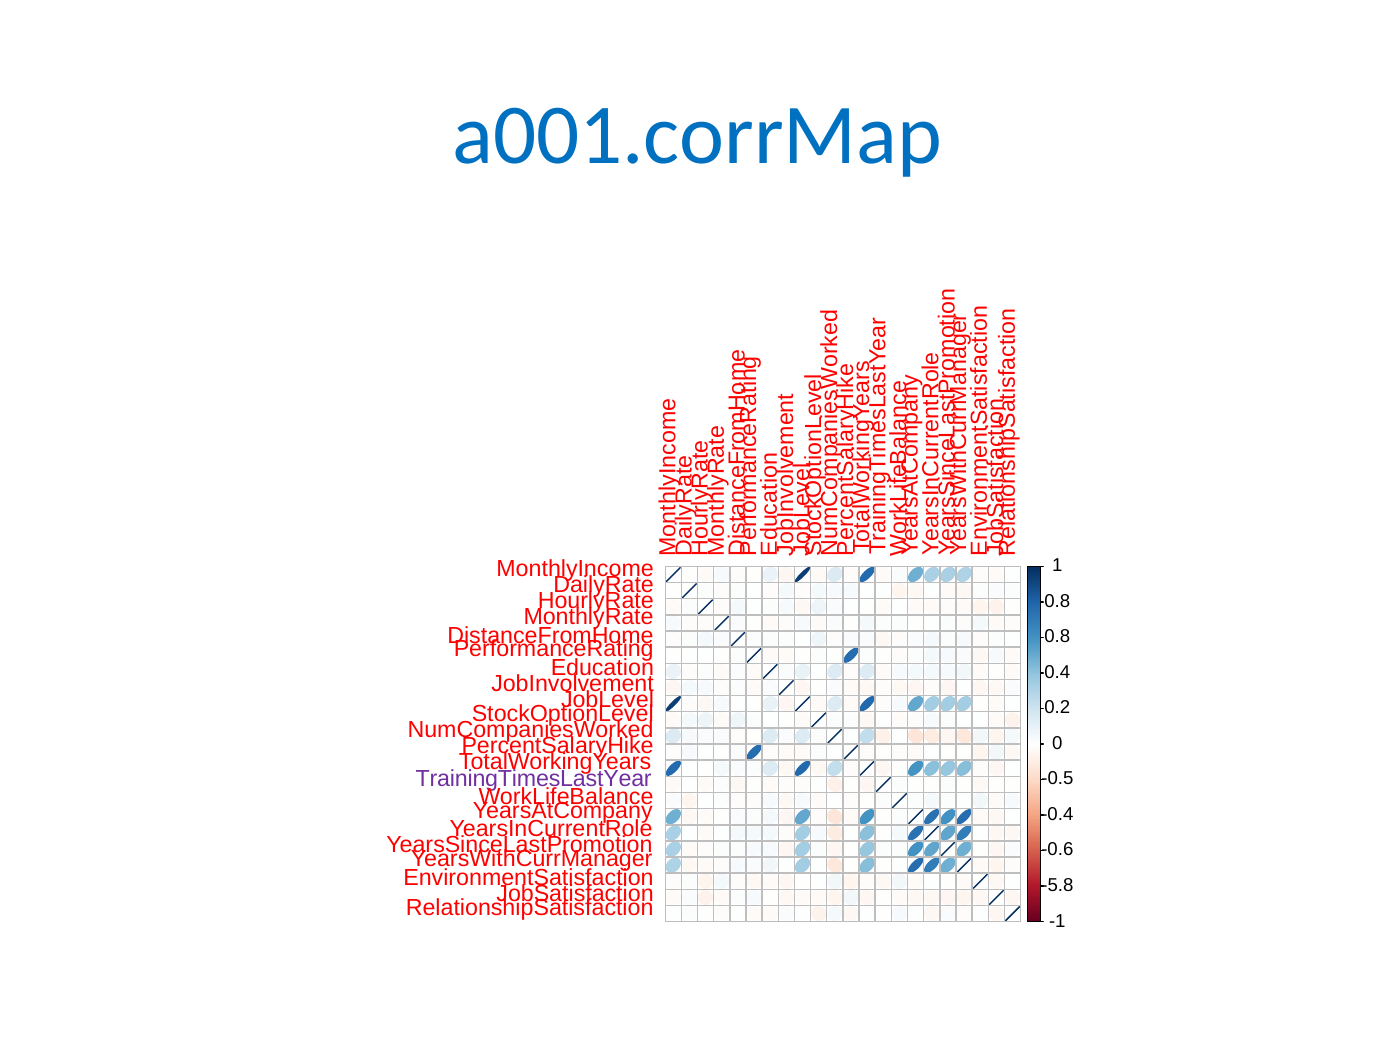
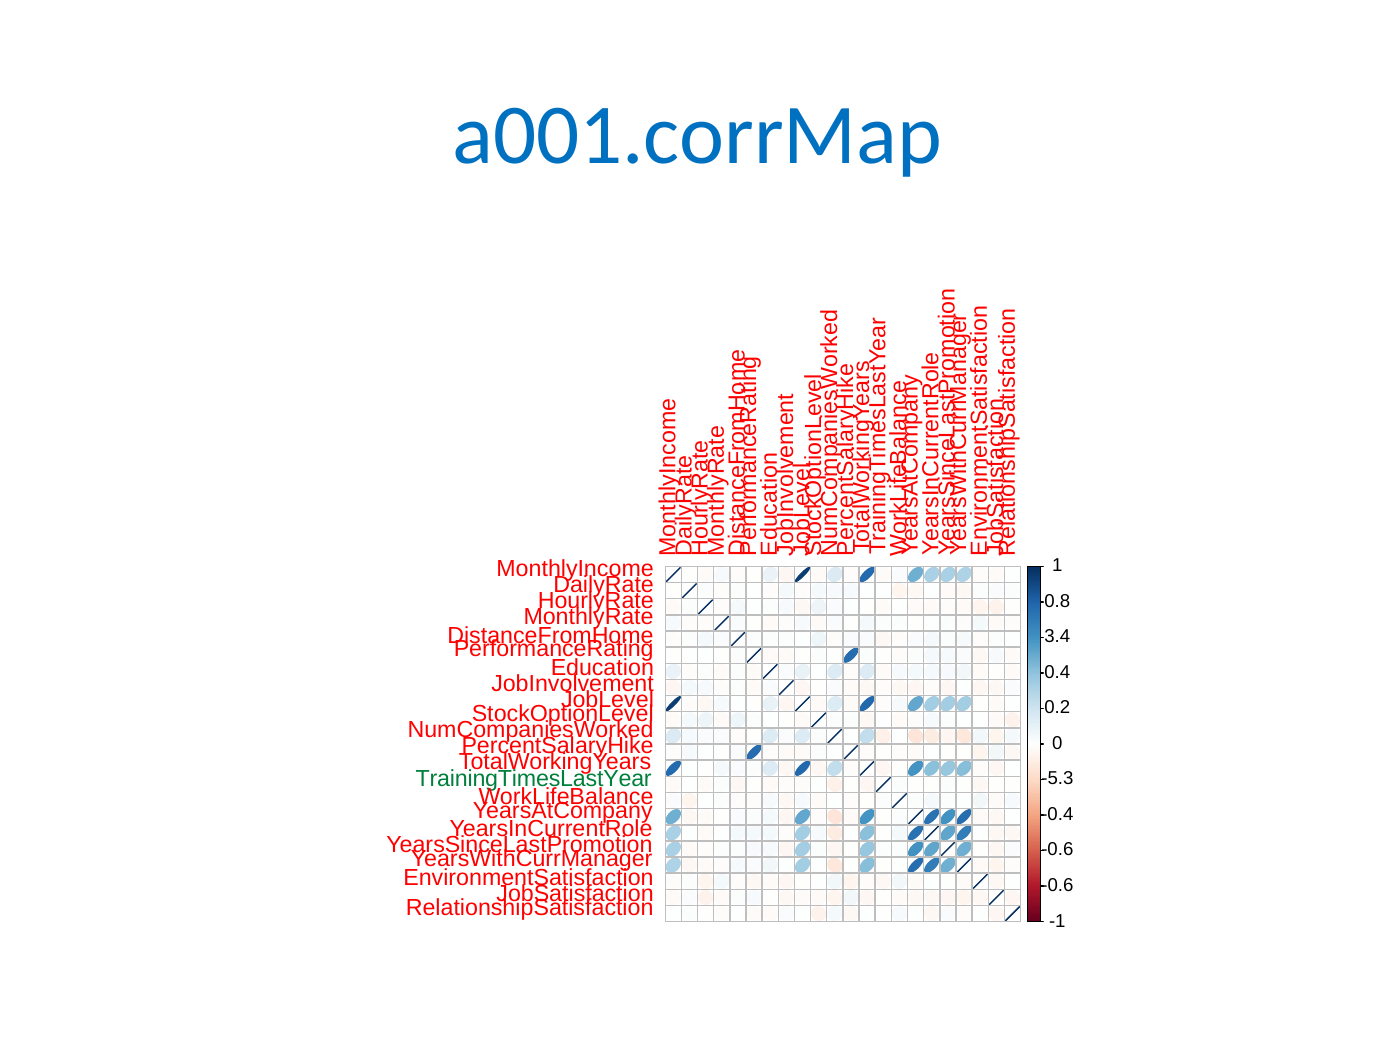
0.8: 0.8 -> 3.4 (1057, 637)
TrainingTimesLastYear colour: purple -> green (534, 779)
-0.5: -0.5 -> -5.3 (1057, 779)
-5.8: -5.8 -> -0.6 (1057, 886)
